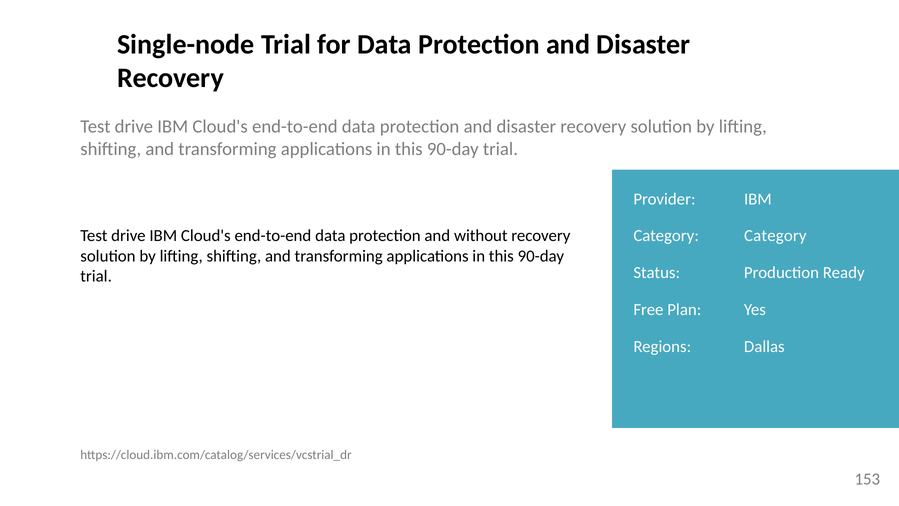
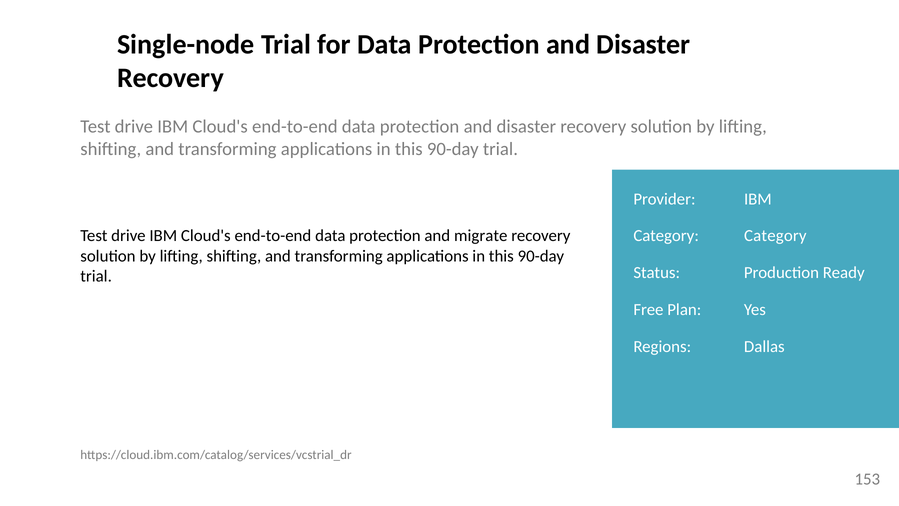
without: without -> migrate (481, 236)
